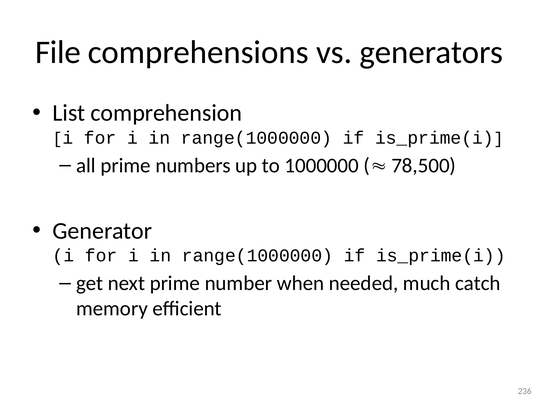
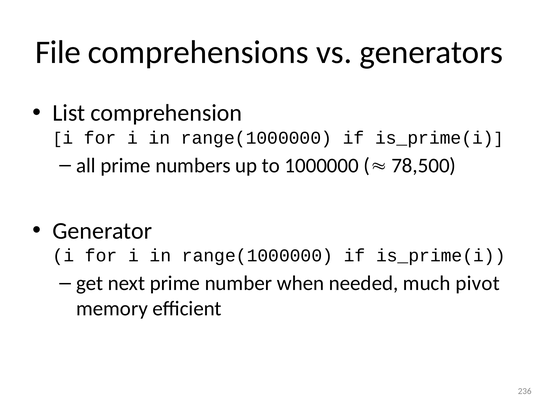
catch: catch -> pivot (478, 284)
